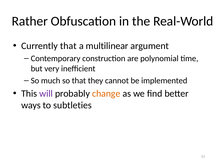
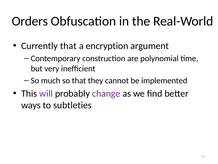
Rather: Rather -> Orders (30, 21)
multilinear: multilinear -> encryption (107, 46)
change colour: orange -> purple (106, 93)
